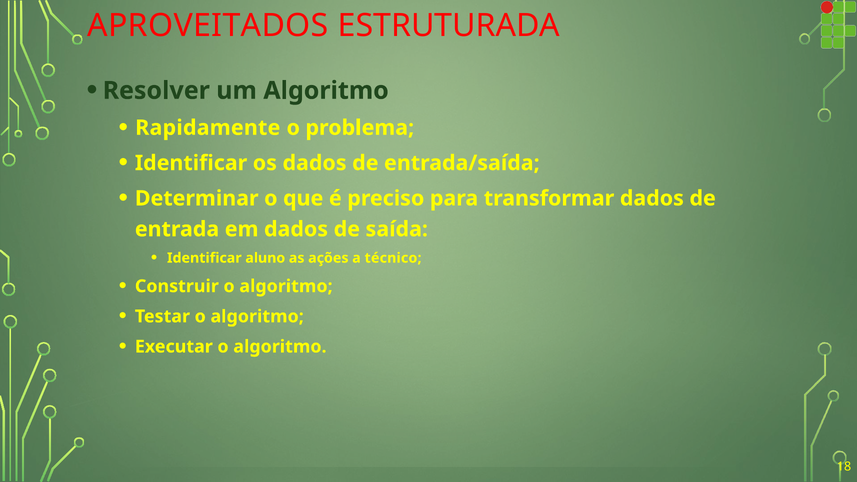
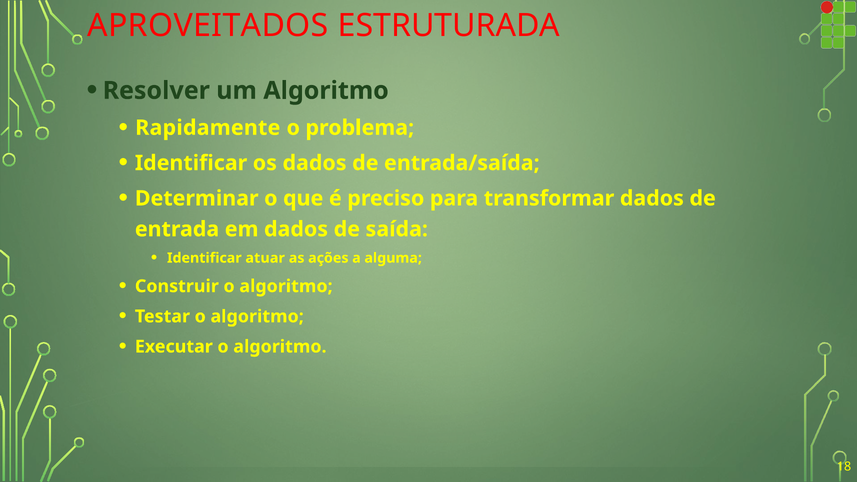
aluno: aluno -> atuar (265, 258)
técnico: técnico -> alguma (393, 258)
